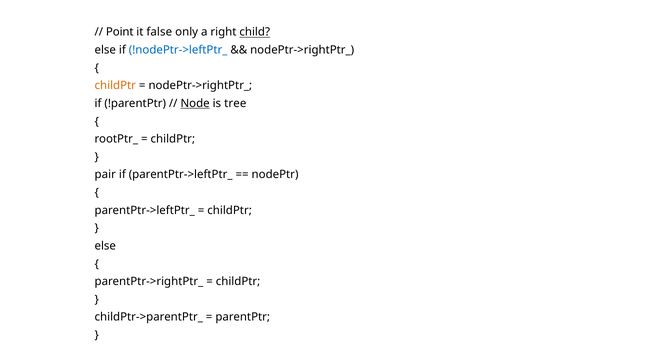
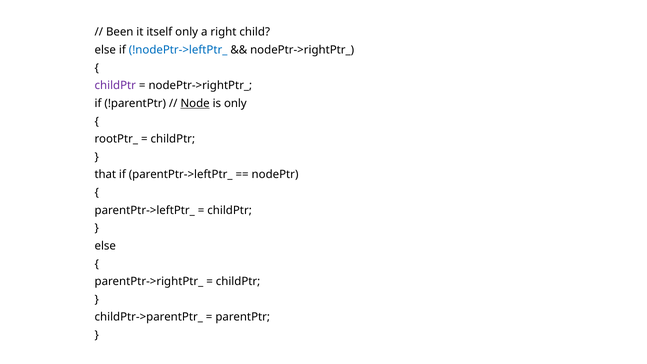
Point: Point -> Been (120, 32)
false: false -> itself (159, 32)
child underline: present -> none (255, 32)
childPtr colour: orange -> purple (115, 86)
is tree: tree -> only (235, 103)
pair: pair -> that (105, 175)
